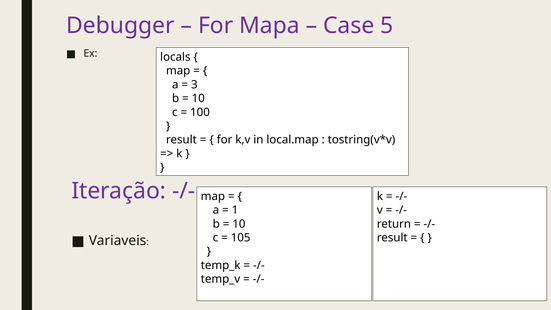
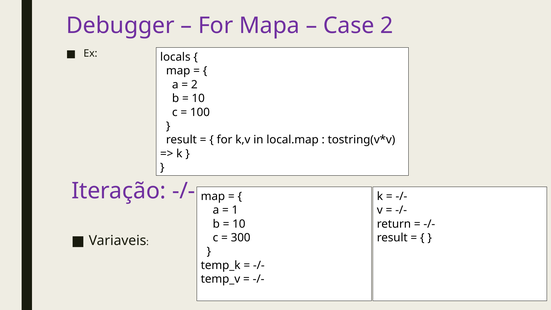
Case 5: 5 -> 2 (387, 26)
3: 3 -> 2 (194, 85)
105: 105 -> 300 (241, 238)
